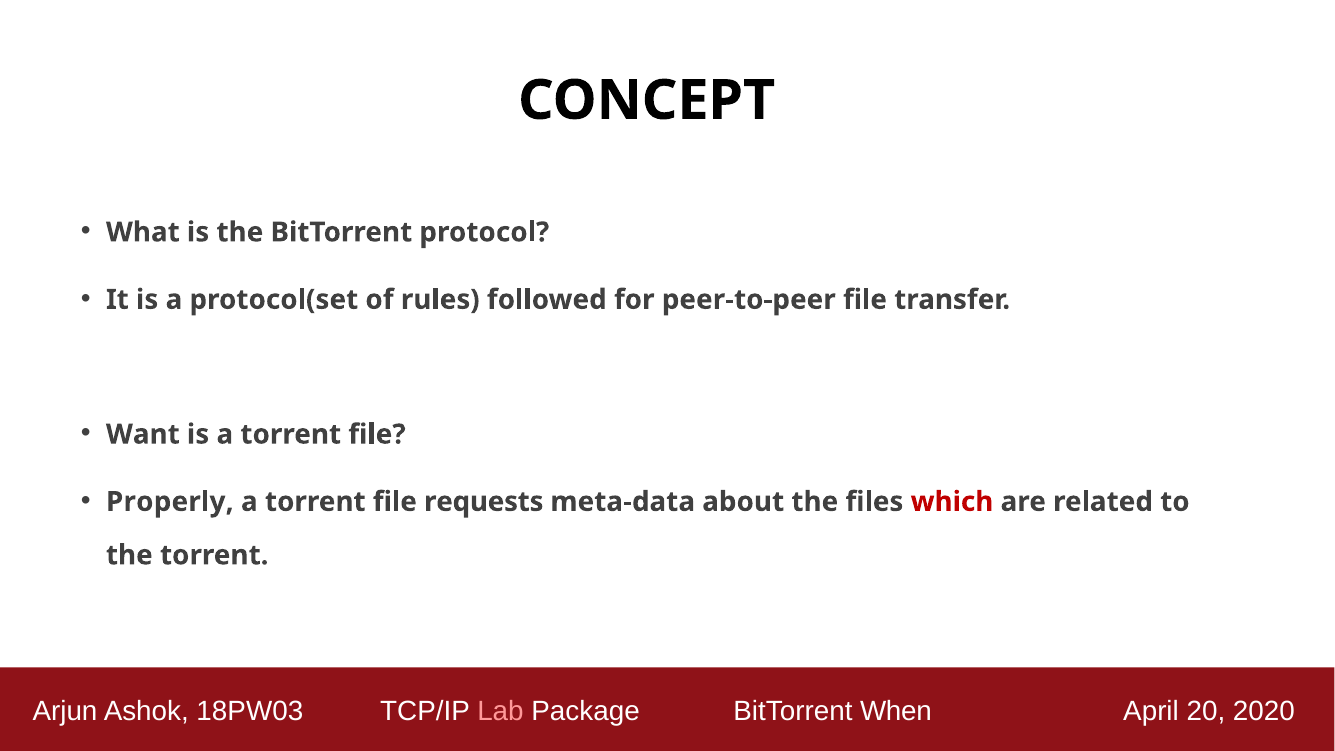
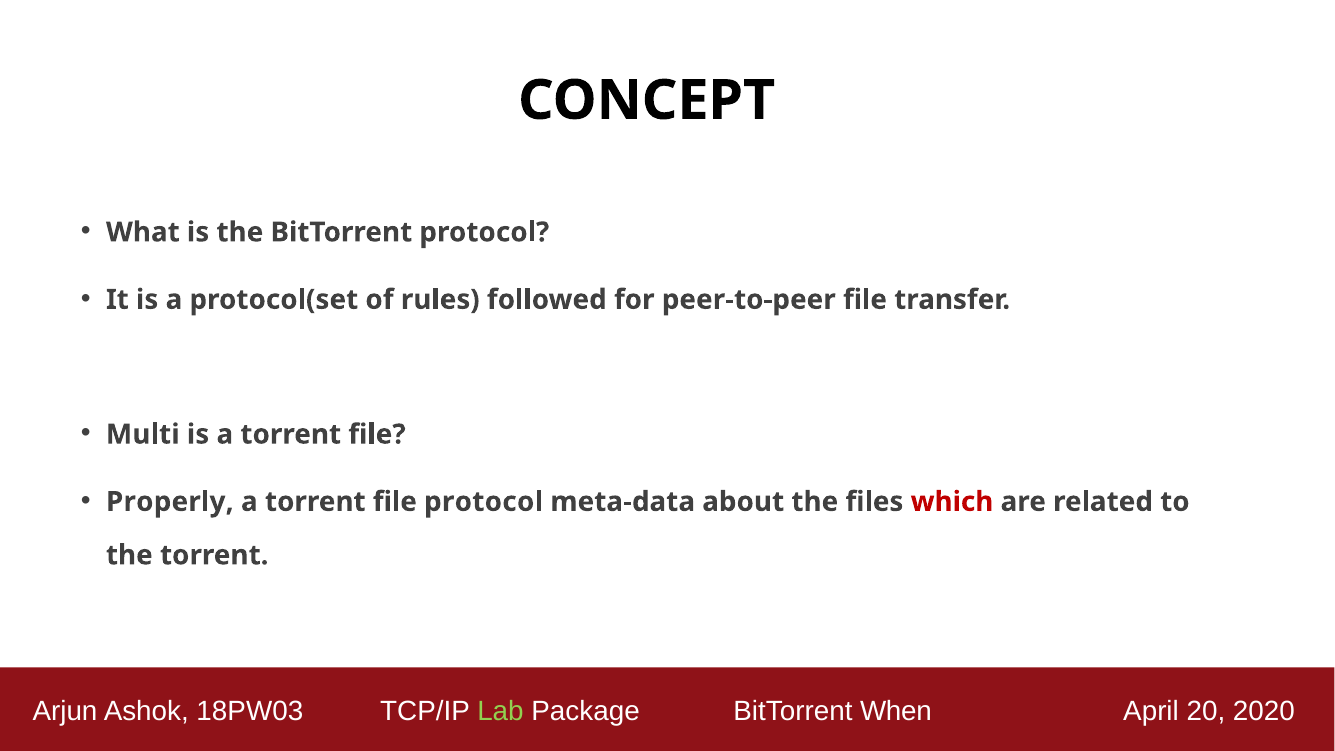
Want: Want -> Multi (143, 434)
file requests: requests -> protocol (483, 502)
Lab colour: pink -> light green (500, 711)
